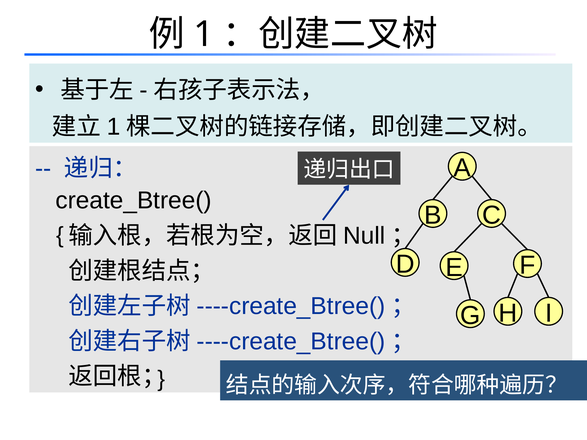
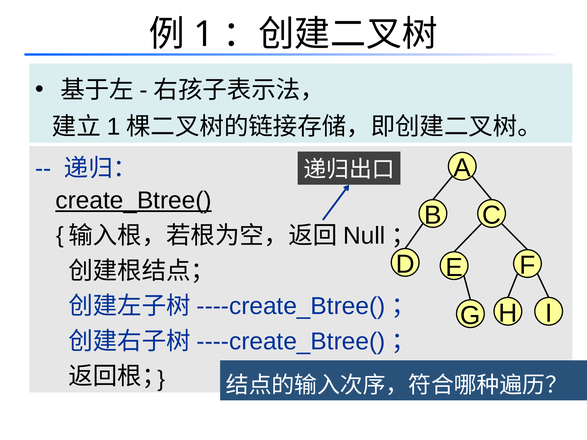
create_Btree( underline: none -> present (134, 201)
